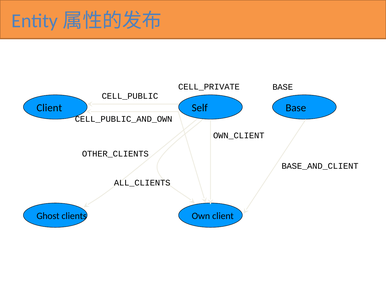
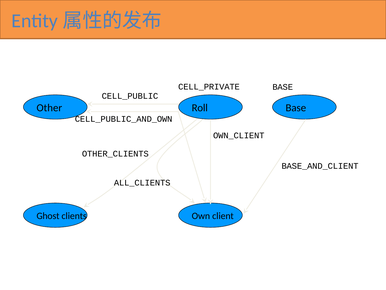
Client: Client -> Other (49, 108)
Self: Self -> Roll (200, 108)
